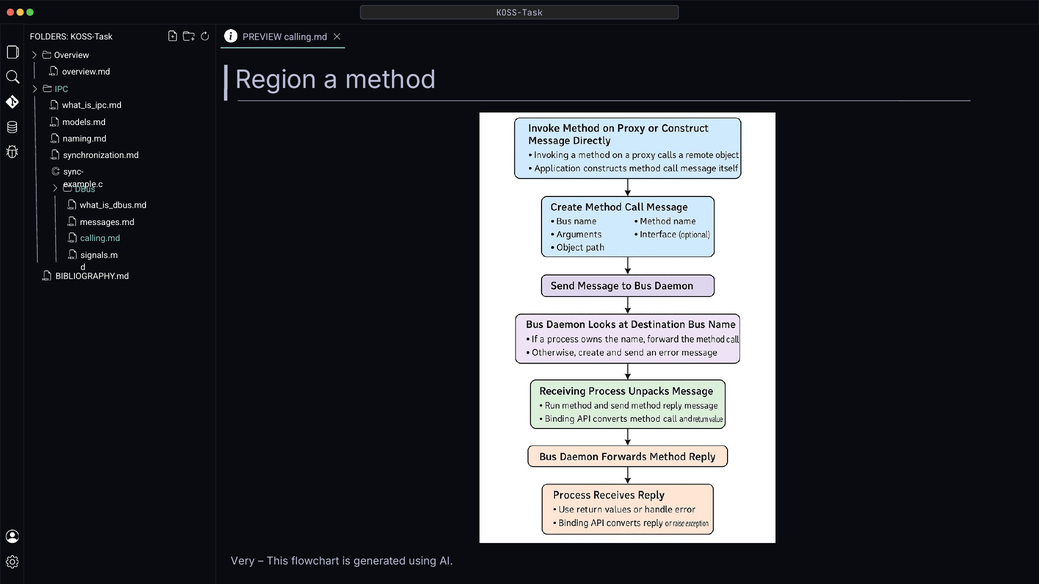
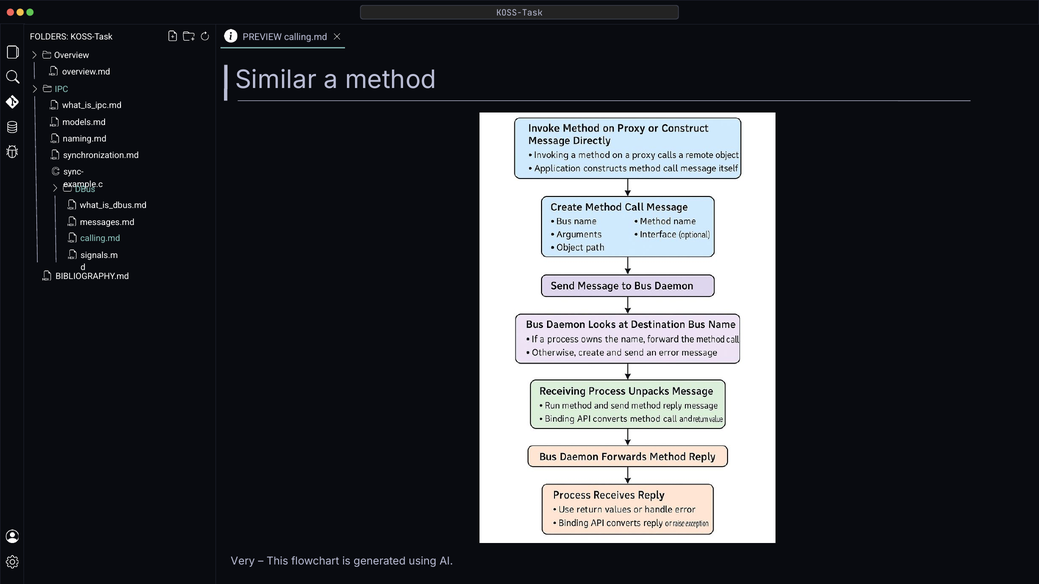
Region: Region -> Similar (276, 80)
